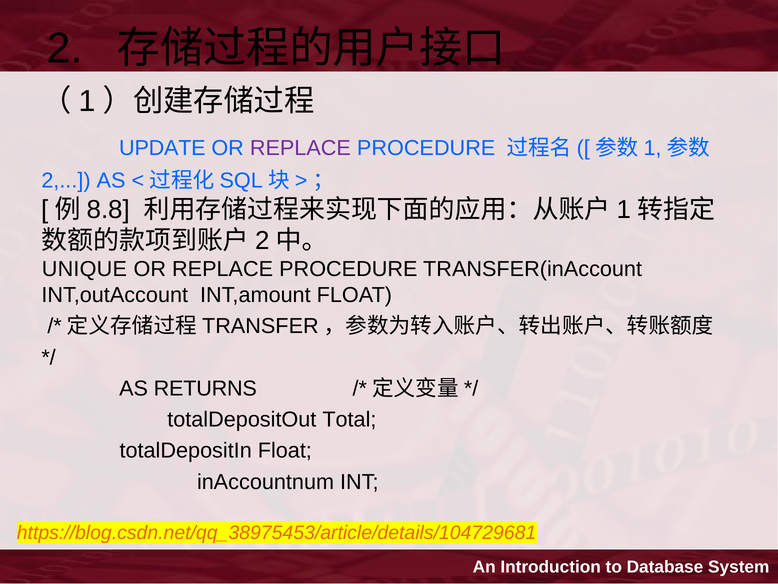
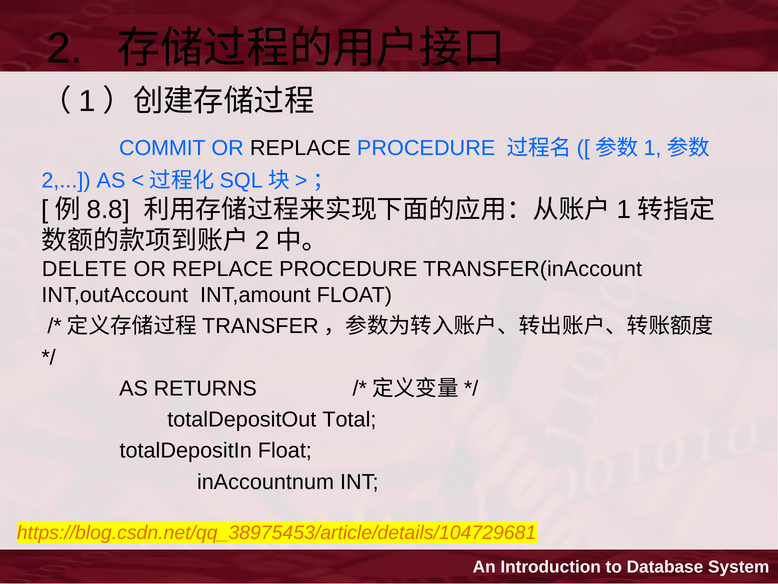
UPDATE: UPDATE -> COMMIT (162, 148)
REPLACE colour: purple -> black (300, 148)
UNIQUE: UNIQUE -> DELETE (84, 269)
